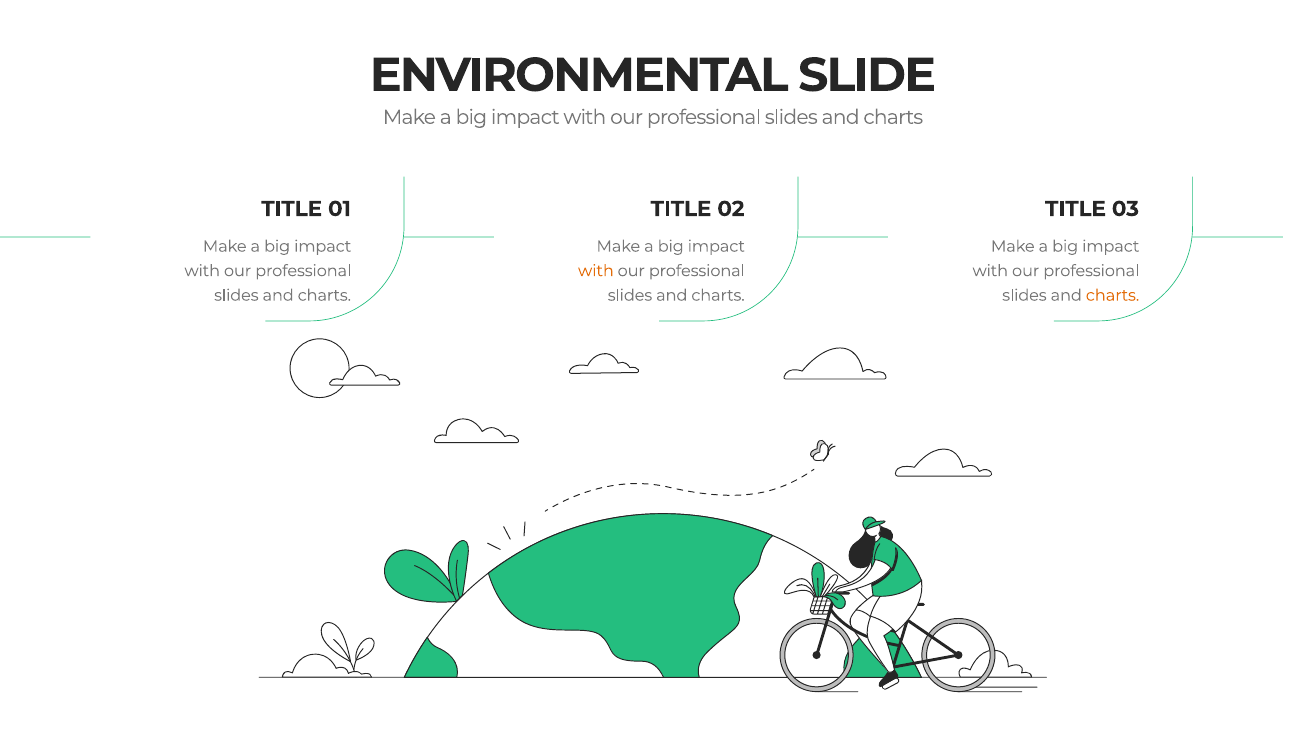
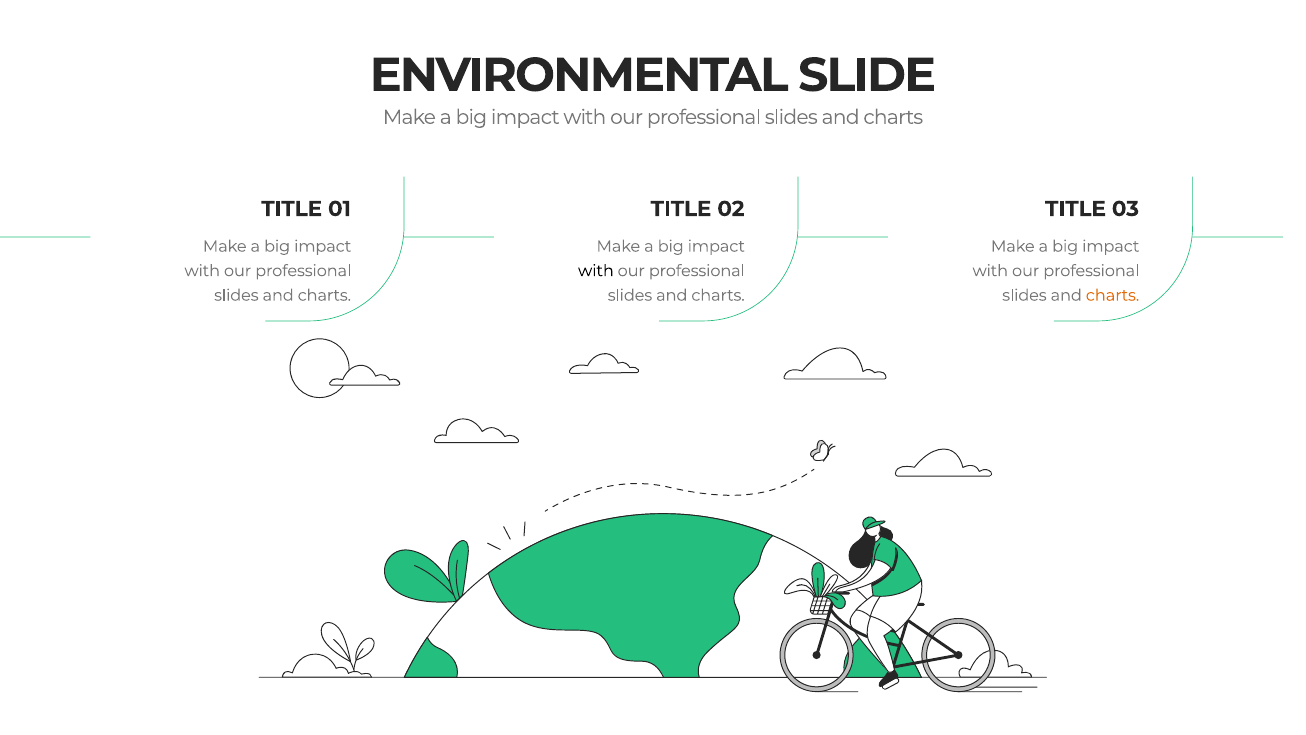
with colour: orange -> black (596, 271)
